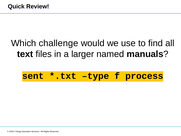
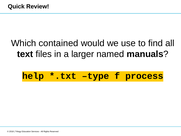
challenge: challenge -> contained (58, 43)
sent: sent -> help (33, 76)
